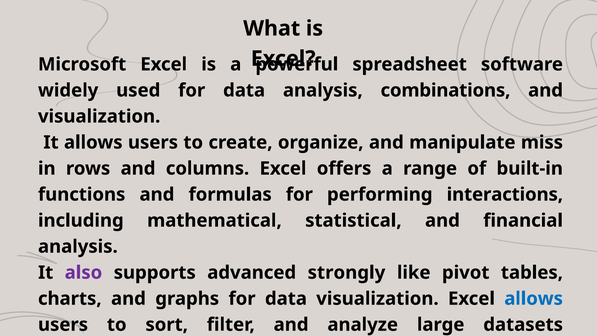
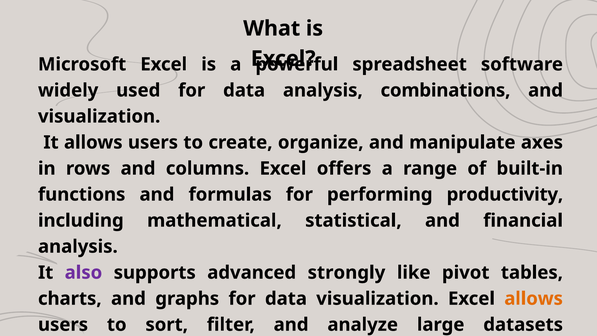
miss: miss -> axes (542, 142)
interactions: interactions -> productivity (505, 194)
allows colour: blue -> orange (534, 298)
